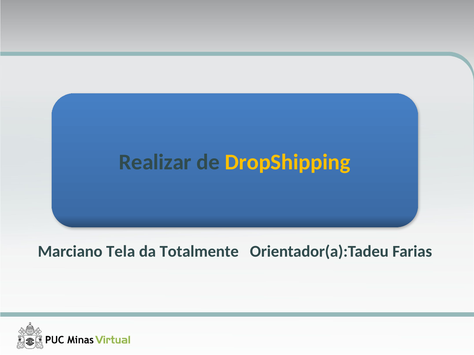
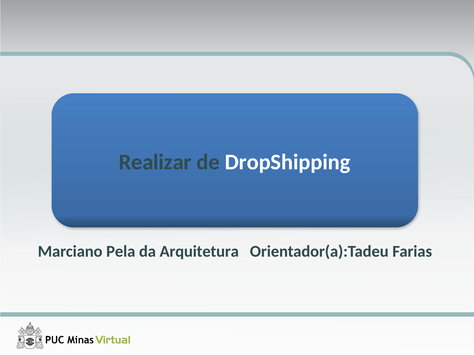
DropShipping colour: yellow -> white (288, 162)
Tela: Tela -> Pela (121, 252)
Totalmente: Totalmente -> Arquitetura (199, 252)
